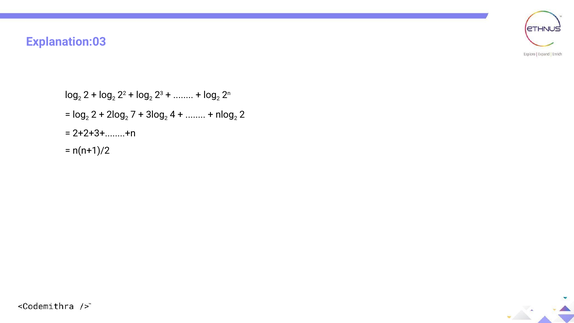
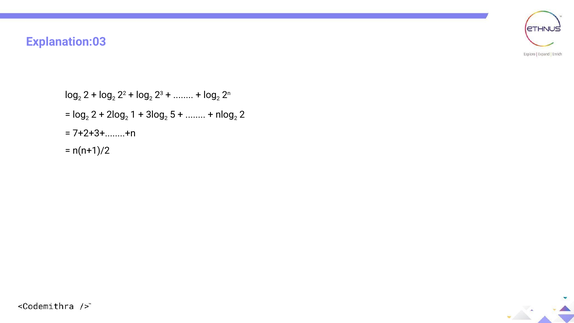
7: 7 -> 1 (133, 115)
4: 4 -> 5 (173, 115)
2+2+3+........+n: 2+2+3+........+n -> 7+2+3+........+n (104, 133)
